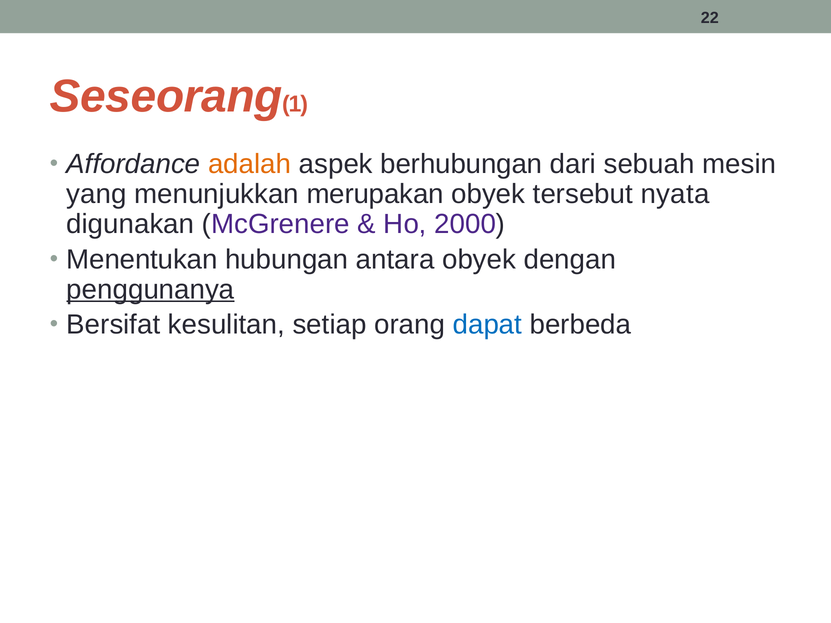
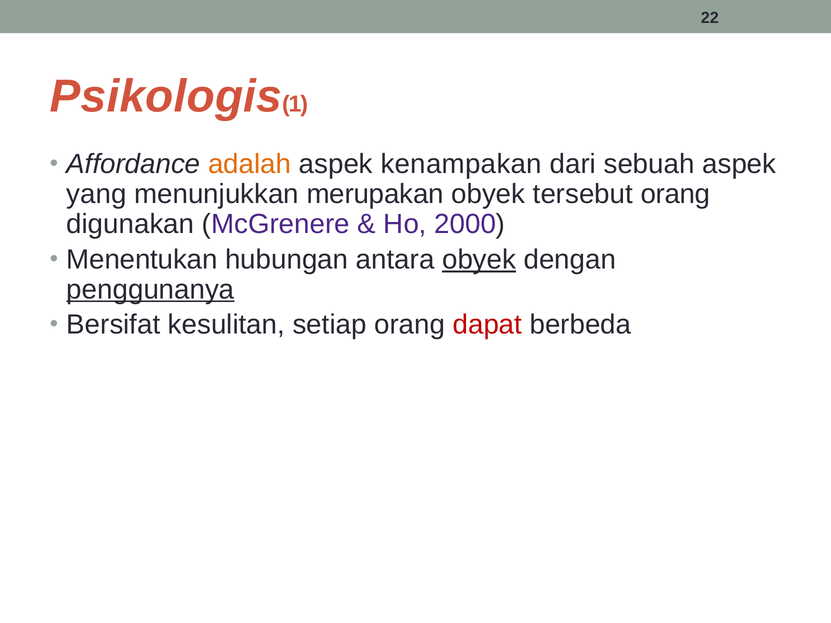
Seseorang: Seseorang -> Psikologis (166, 97)
berhubungan: berhubungan -> kenampakan (461, 164)
sebuah mesin: mesin -> aspek (739, 164)
tersebut nyata: nyata -> orang (675, 194)
obyek underline: none -> present (479, 260)
dapat colour: blue -> red (487, 325)
